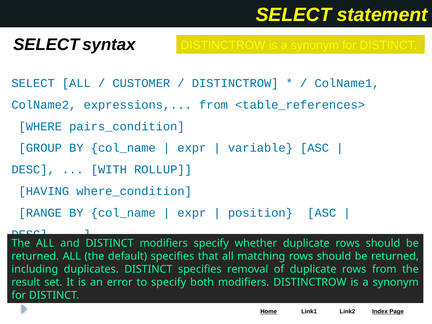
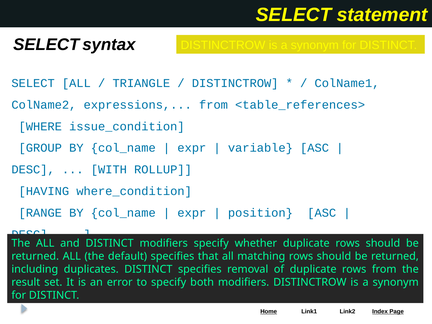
CUSTOMER: CUSTOMER -> TRIANGLE (141, 83)
pairs_condition: pairs_condition -> issue_condition (127, 126)
